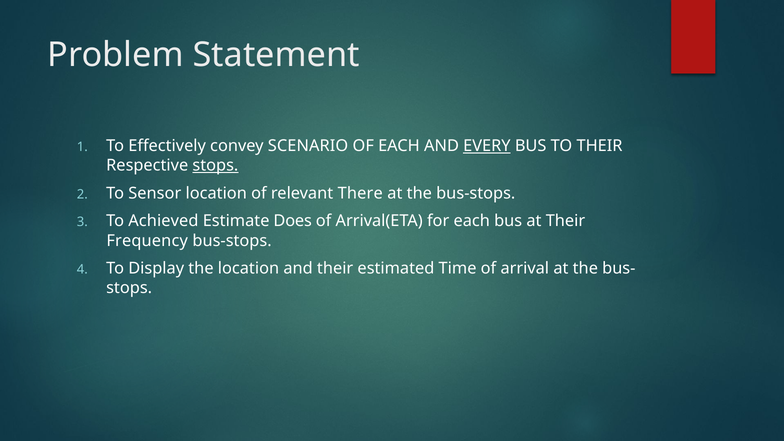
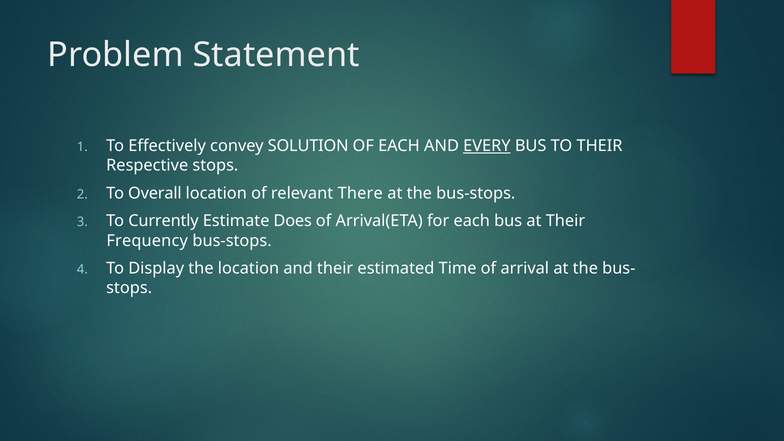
SCENARIO: SCENARIO -> SOLUTION (308, 146)
stops underline: present -> none (215, 166)
Sensor: Sensor -> Overall (155, 193)
Achieved: Achieved -> Currently (164, 221)
